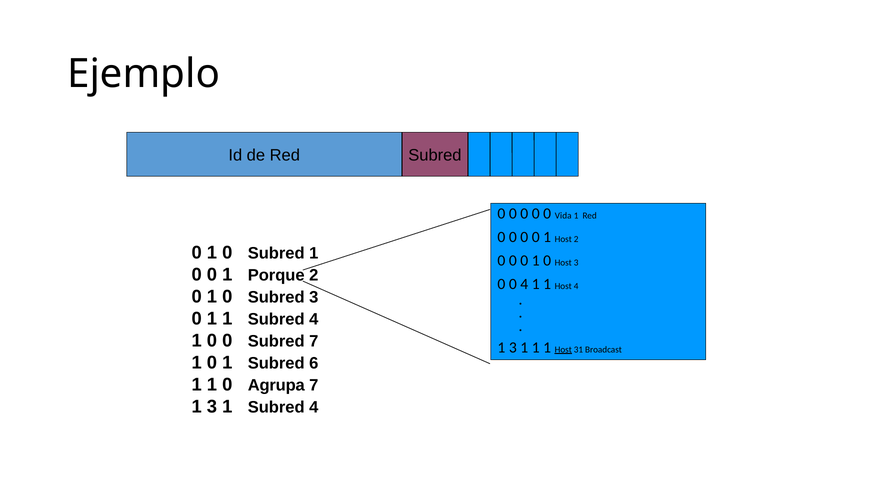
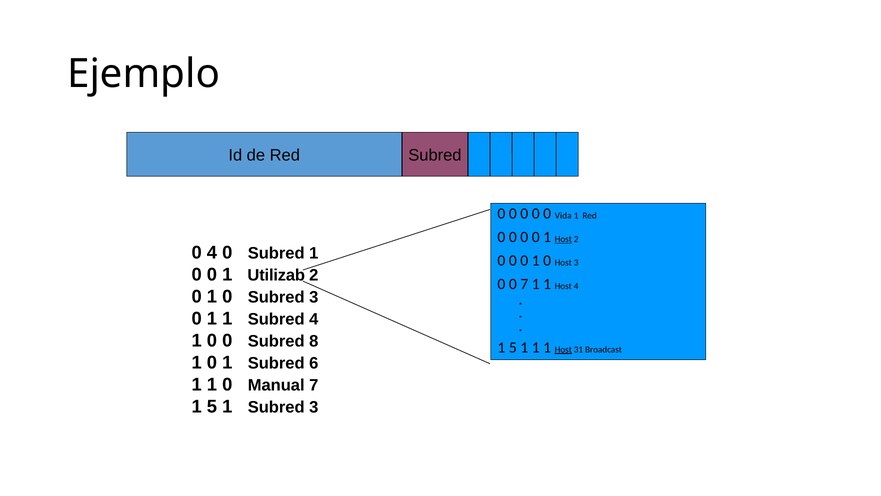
Host underline: none -> present (563, 239)
1: 1 -> 4 (212, 252)
Porque: Porque -> Utilizab (276, 275)
0 4: 4 -> 7 (524, 284)
Subred 7: 7 -> 8 (314, 341)
3: 3 -> 5 (513, 347)
Agrupa: Agrupa -> Manual (276, 385)
3: 3 -> 5 (212, 407)
4: 4 -> 3 (314, 407)
